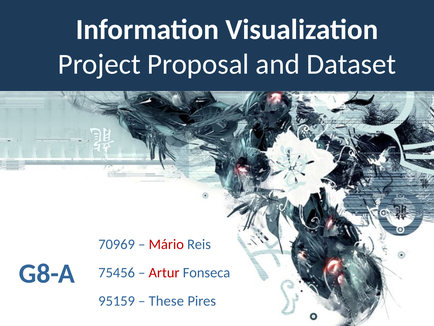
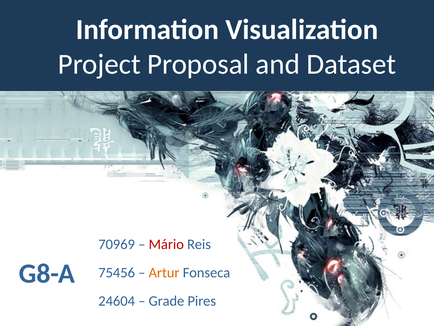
Artur colour: red -> orange (164, 272)
95159: 95159 -> 24604 (117, 300)
These: These -> Grade (166, 300)
